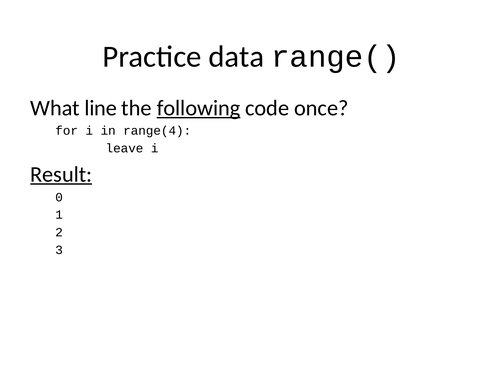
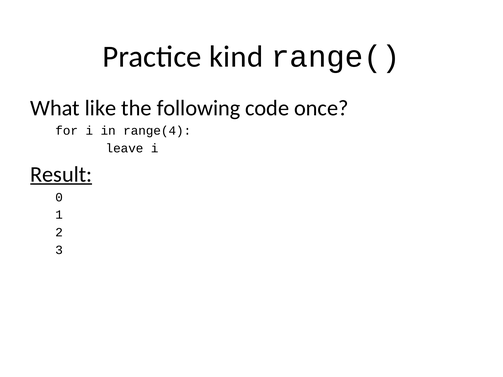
data: data -> kind (236, 57)
line: line -> like (101, 108)
following underline: present -> none (199, 108)
